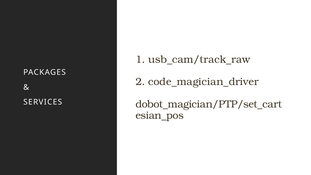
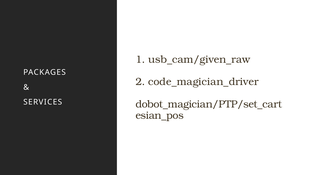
usb_cam/track_raw: usb_cam/track_raw -> usb_cam/given_raw (199, 59)
